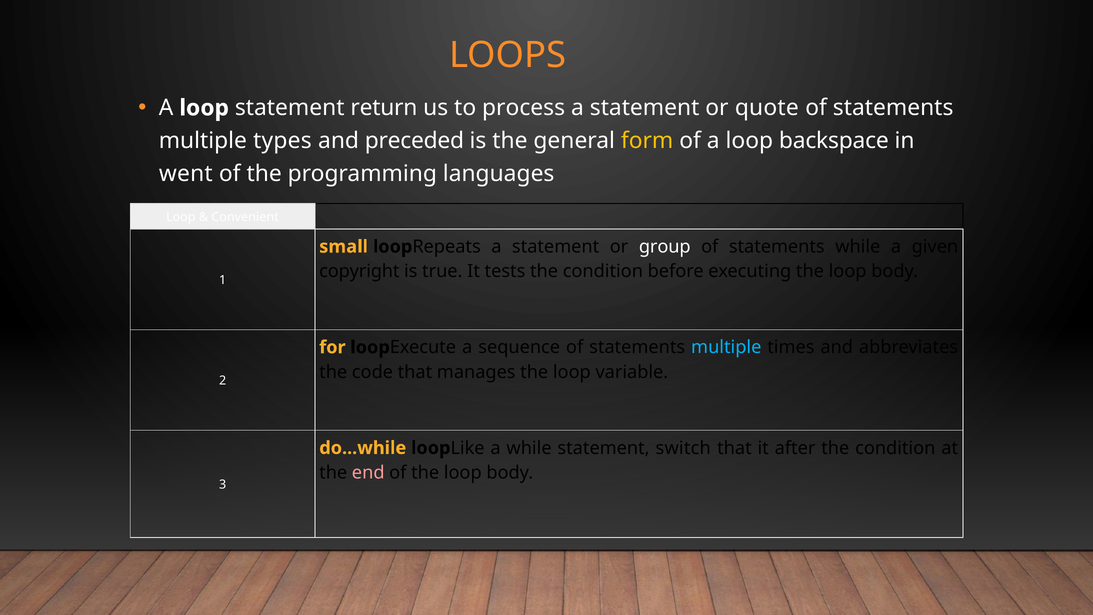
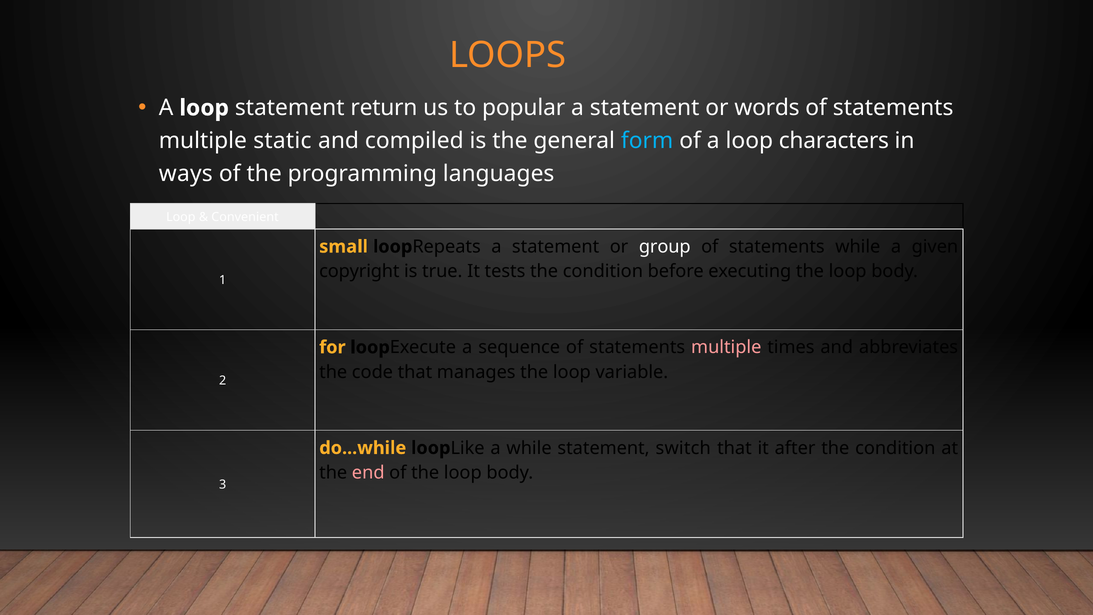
process: process -> popular (524, 108)
quote: quote -> words (767, 108)
types: types -> static (282, 141)
preceded: preceded -> compiled (414, 141)
form colour: yellow -> light blue (647, 141)
backspace: backspace -> characters (834, 141)
went: went -> ways (186, 173)
multiple colour: light blue -> pink (726, 347)
